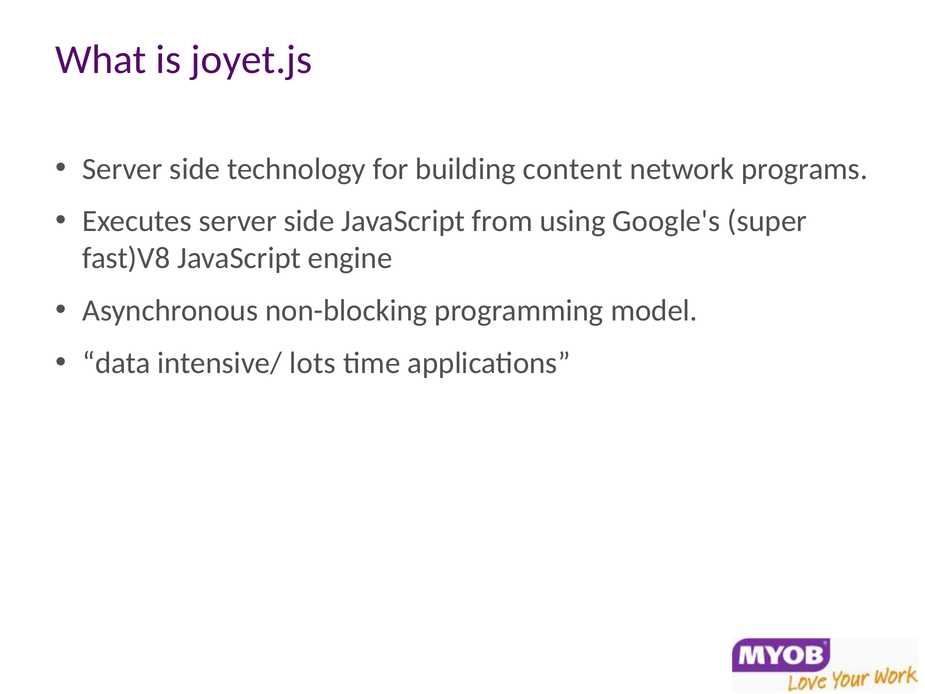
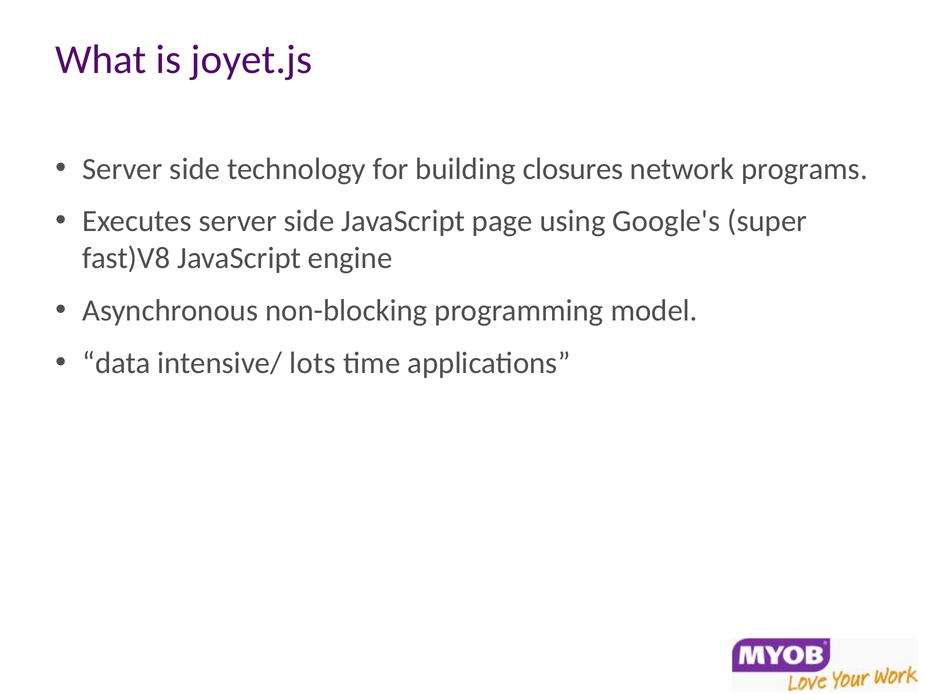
content: content -> closures (573, 169)
from: from -> page (502, 221)
